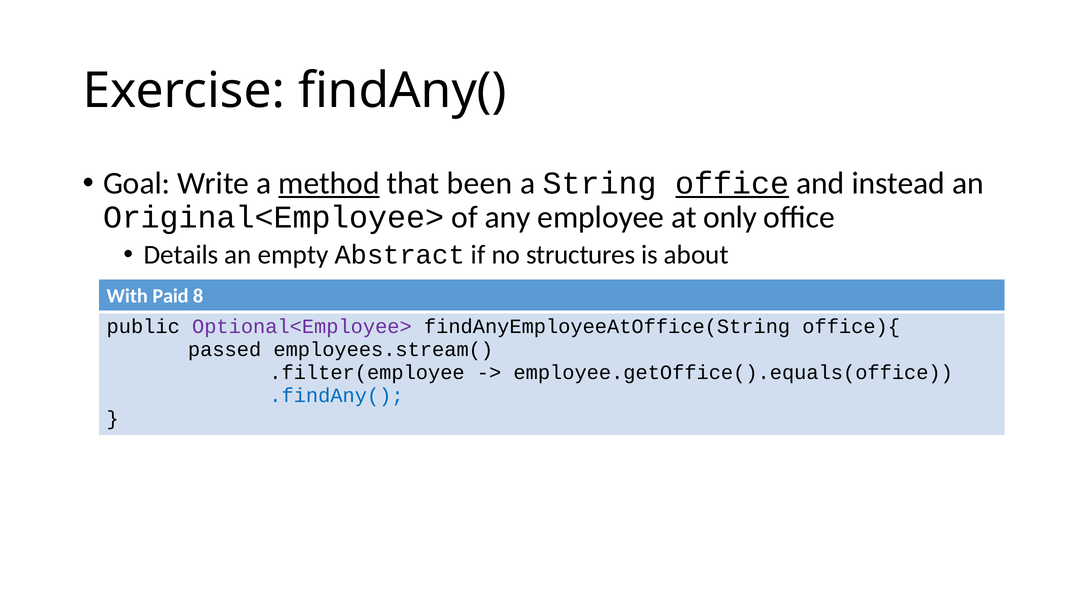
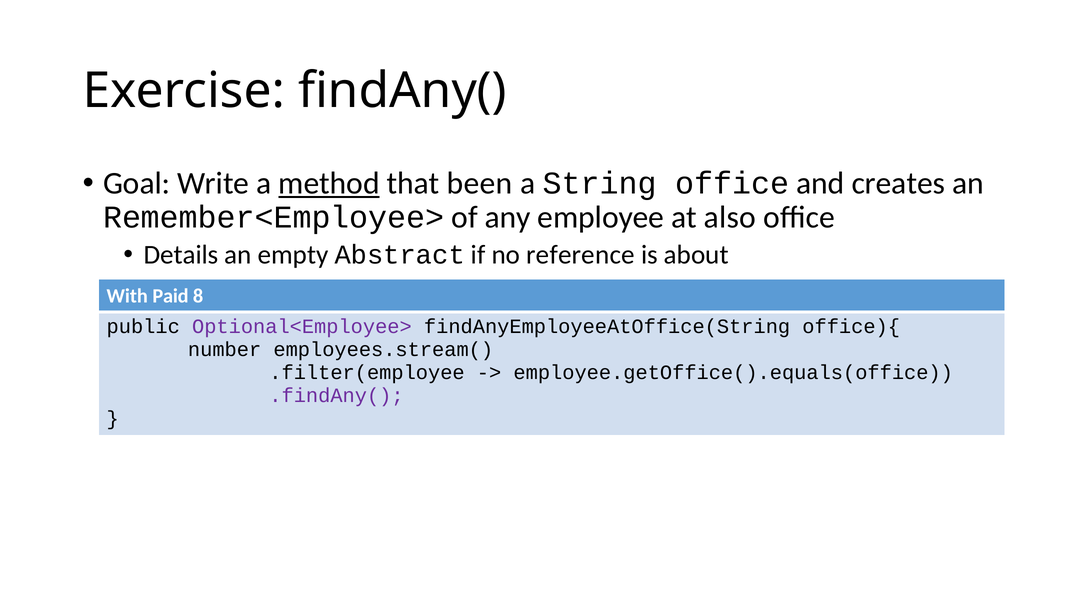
office underline: present -> none (732, 183)
instead: instead -> creates (898, 183)
Original<Employee>: Original<Employee> -> Remember<Employee> (274, 217)
only: only -> also (730, 217)
structures: structures -> reference (580, 255)
passed: passed -> number (225, 350)
.findAny( colour: blue -> purple (337, 396)
